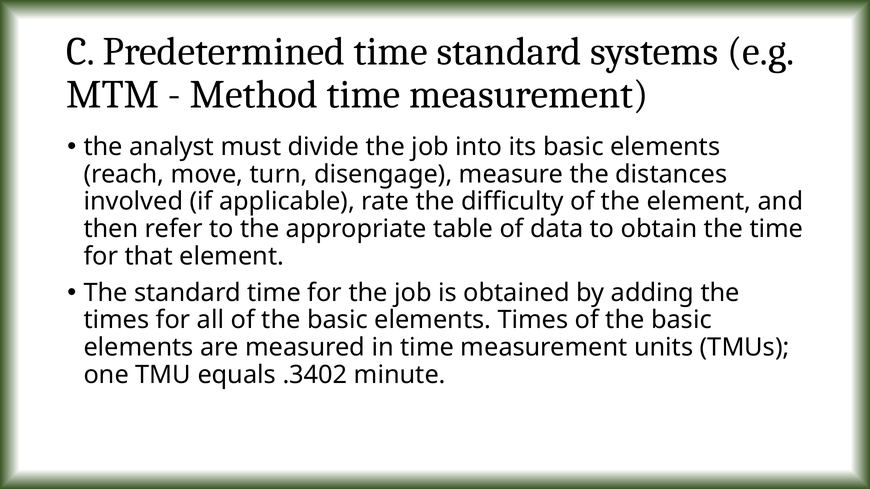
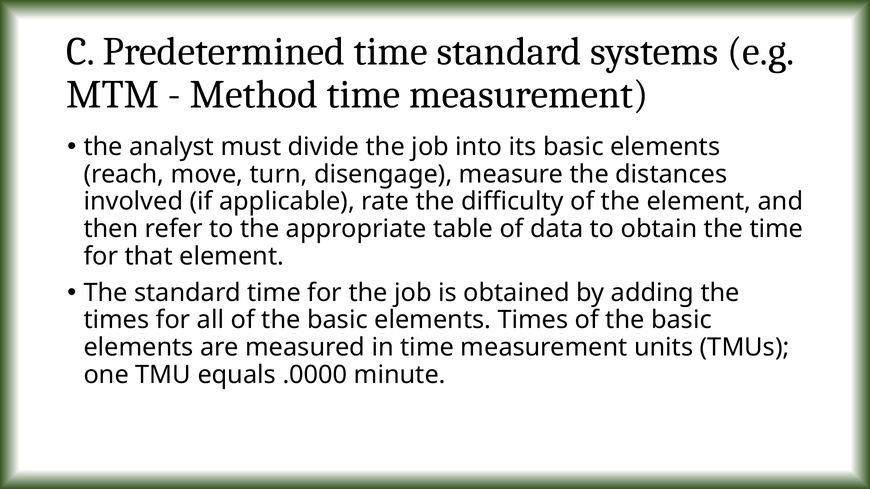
.3402: .3402 -> .0000 (315, 375)
